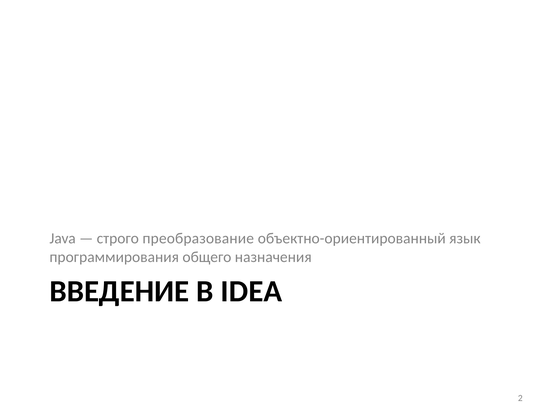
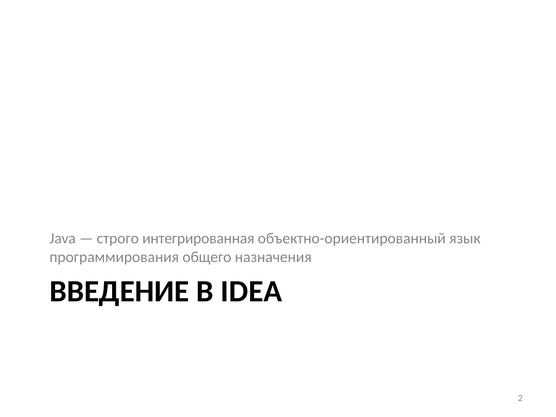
преобразование: преобразование -> интегрированная (198, 238)
